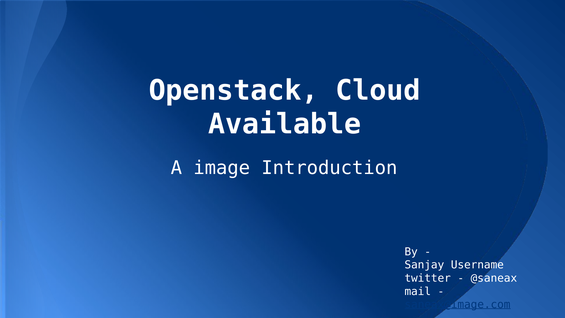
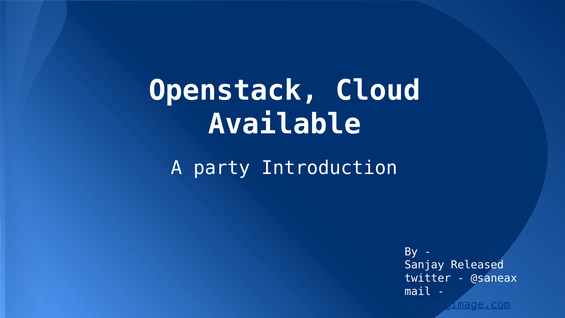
image: image -> party (222, 168)
Username: Username -> Released (477, 265)
